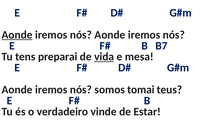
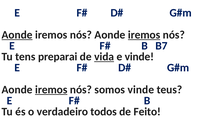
iremos underline: none -> present (144, 35)
e mesa: mesa -> vinde (139, 56)
iremos underline: none -> present (51, 89)
somos tomai: tomai -> vinde (141, 89)
vinde: vinde -> todos (104, 111)
Estar: Estar -> Feito (147, 111)
